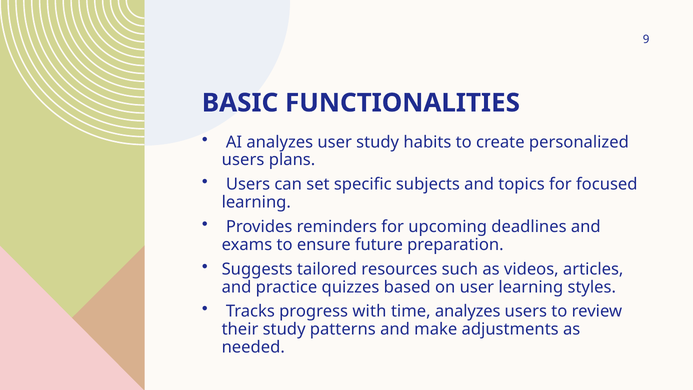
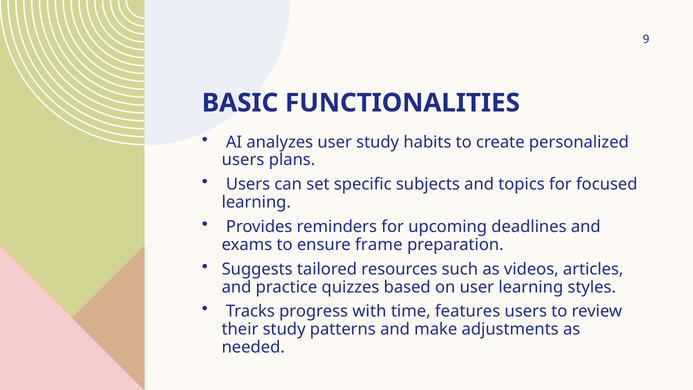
future: future -> frame (379, 245)
time analyzes: analyzes -> features (468, 311)
